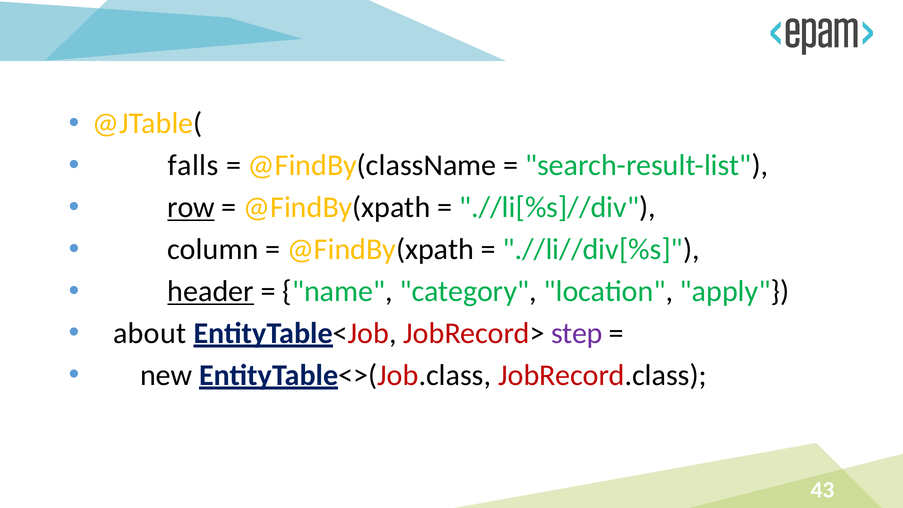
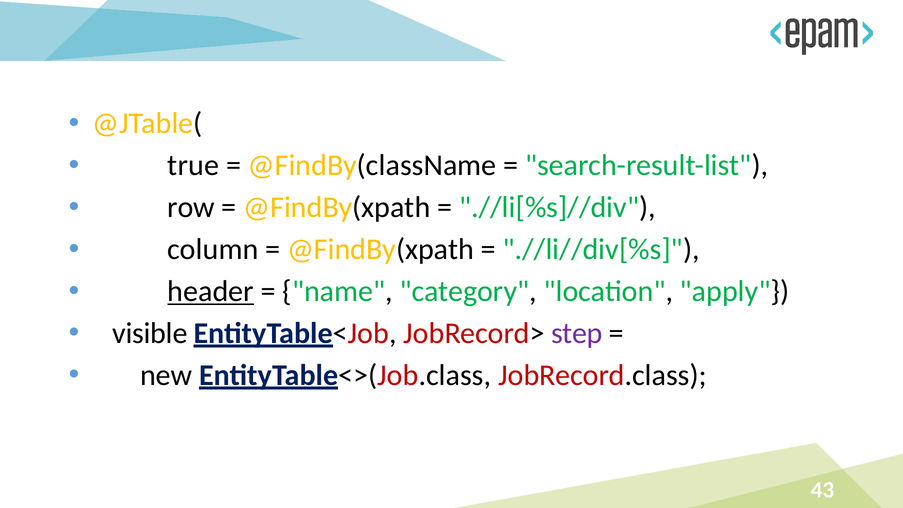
falls: falls -> true (193, 165)
row underline: present -> none (191, 207)
about: about -> visible (150, 333)
